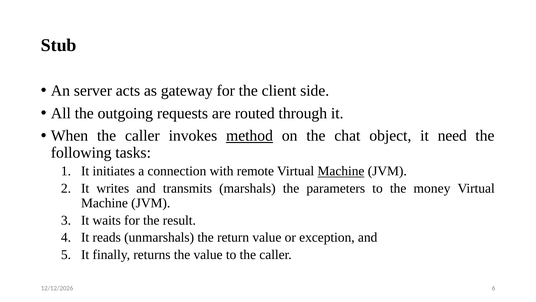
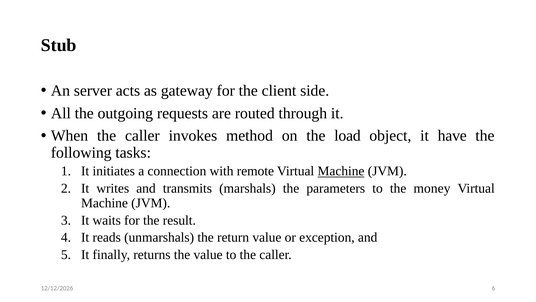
method underline: present -> none (250, 136)
chat: chat -> load (347, 136)
need: need -> have (452, 136)
